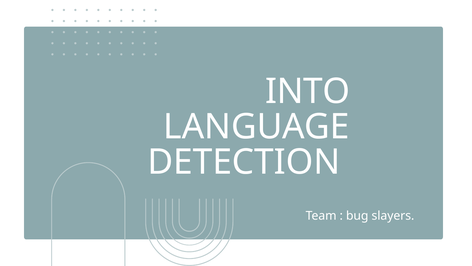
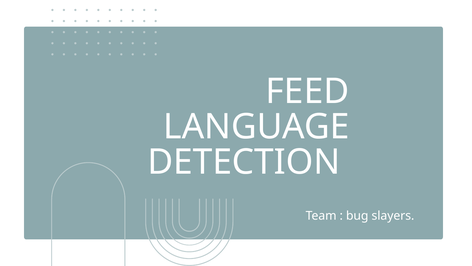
INTO: INTO -> FEED (307, 91)
